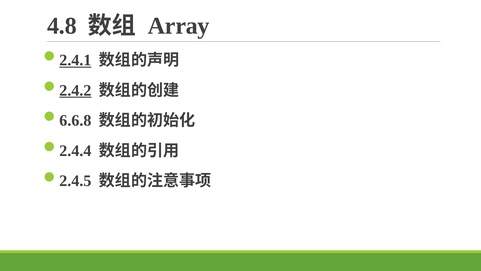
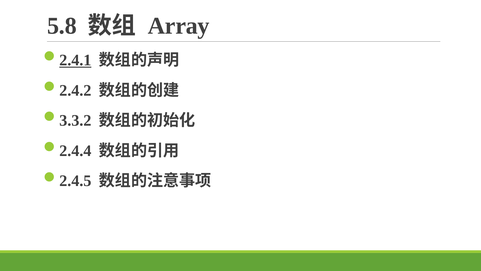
4.8: 4.8 -> 5.8 (62, 26)
2.4.2 underline: present -> none (75, 90)
6.6.8: 6.6.8 -> 3.3.2 (75, 120)
